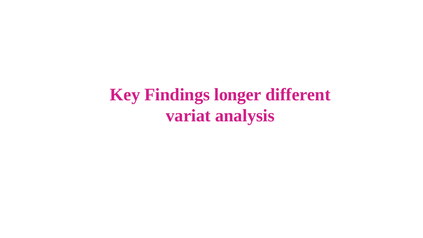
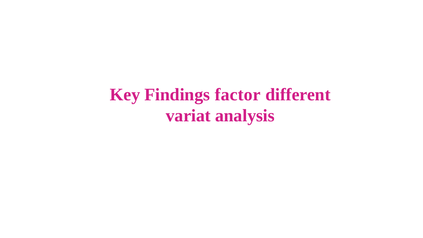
longer: longer -> factor (238, 95)
